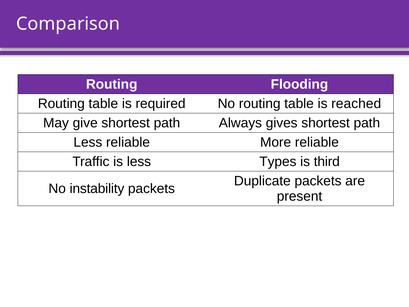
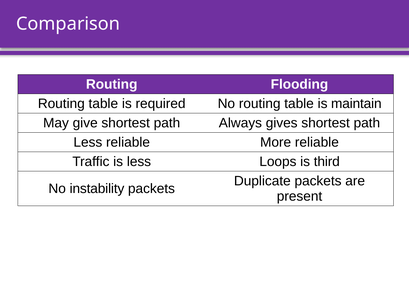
reached: reached -> maintain (356, 104)
Types: Types -> Loops (278, 162)
